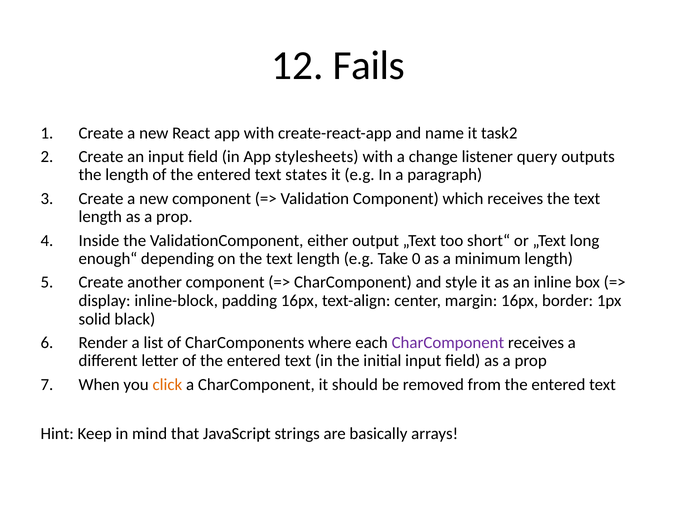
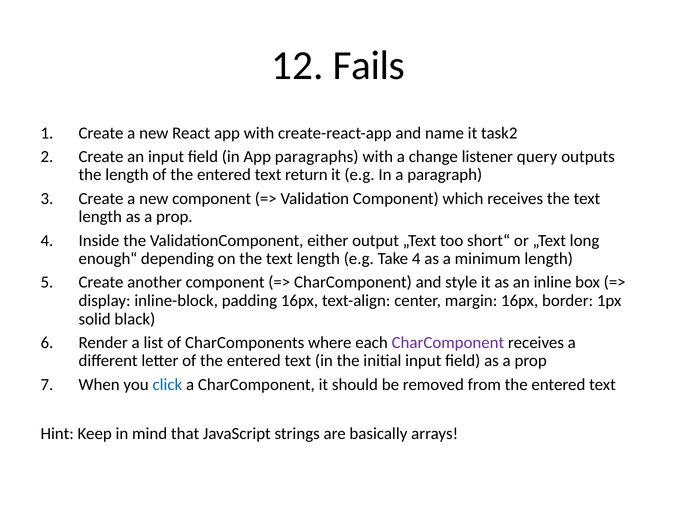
stylesheets: stylesheets -> paragraphs (317, 157)
states: states -> return (306, 175)
Take 0: 0 -> 4 (416, 259)
click colour: orange -> blue (167, 385)
